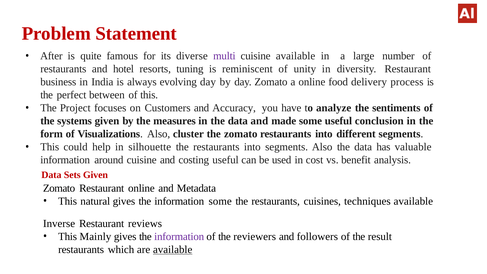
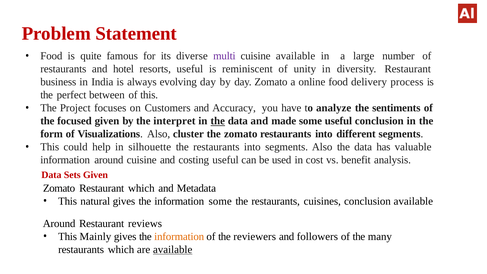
After: After -> Food (51, 56)
resorts tuning: tuning -> useful (190, 69)
systems: systems -> focused (74, 121)
measures: measures -> interpret (174, 121)
the underline: none -> present (218, 121)
Restaurant online: online -> which (141, 188)
cuisines techniques: techniques -> conclusion (367, 201)
Inverse: Inverse -> Around (59, 223)
information colour: purple -> orange (179, 236)
result: result -> many (380, 236)
